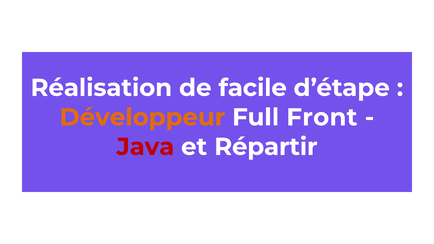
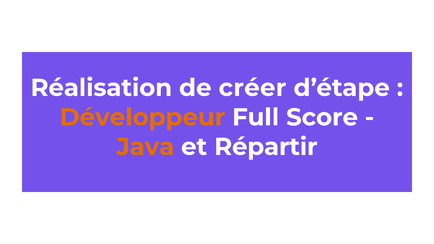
facile: facile -> créer (252, 88)
Front: Front -> Score (322, 117)
Java colour: red -> orange (145, 147)
